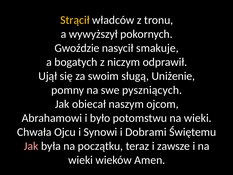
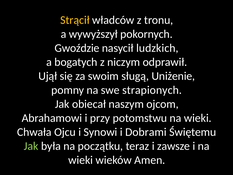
smakuje: smakuje -> ludzkich (157, 48)
pyszniących: pyszniących -> strapionych (152, 90)
było: było -> przy (100, 118)
Jak colour: pink -> light green (31, 146)
